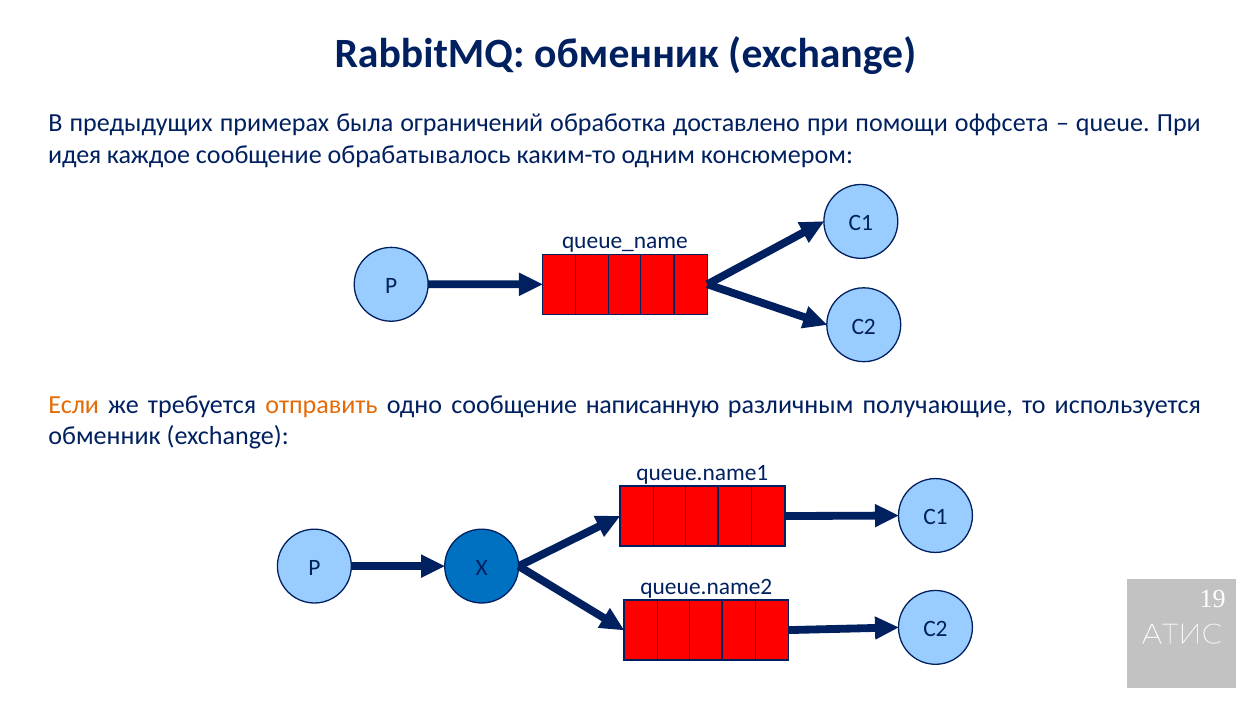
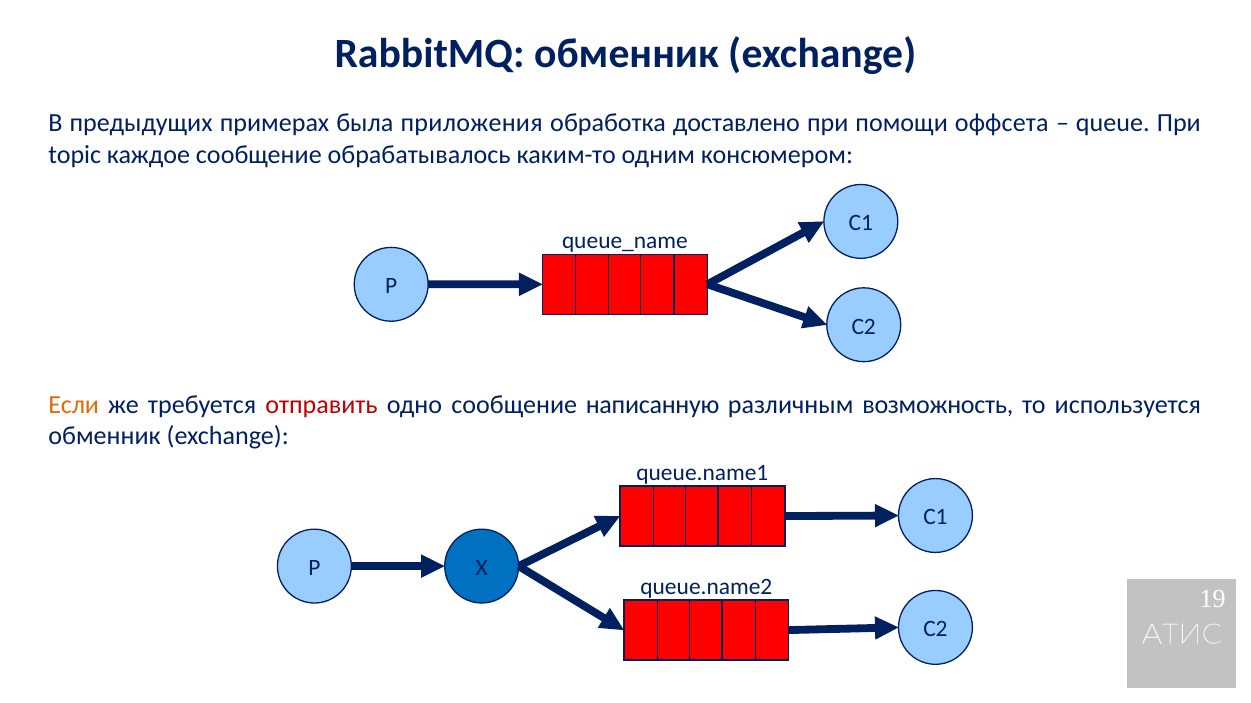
ограничений: ограничений -> приложения (472, 123)
идея: идея -> topic (75, 155)
отправить colour: orange -> red (322, 405)
получающие: получающие -> возможность (938, 405)
